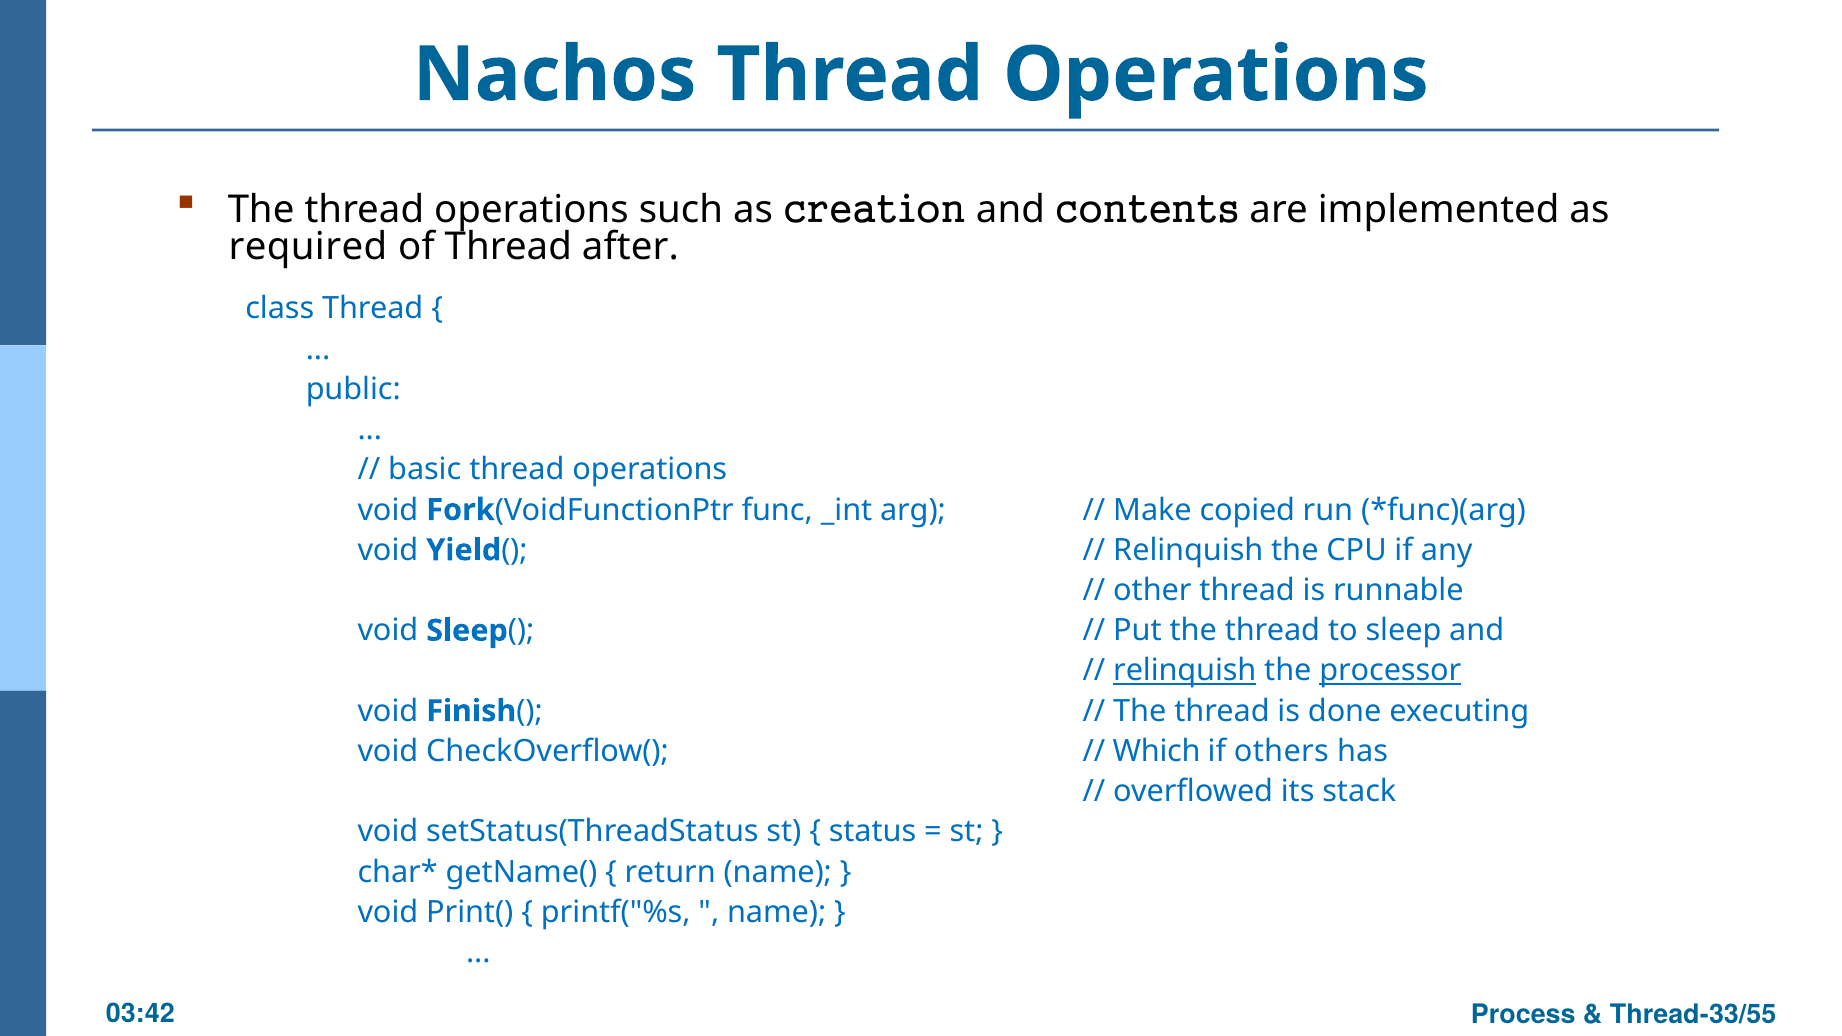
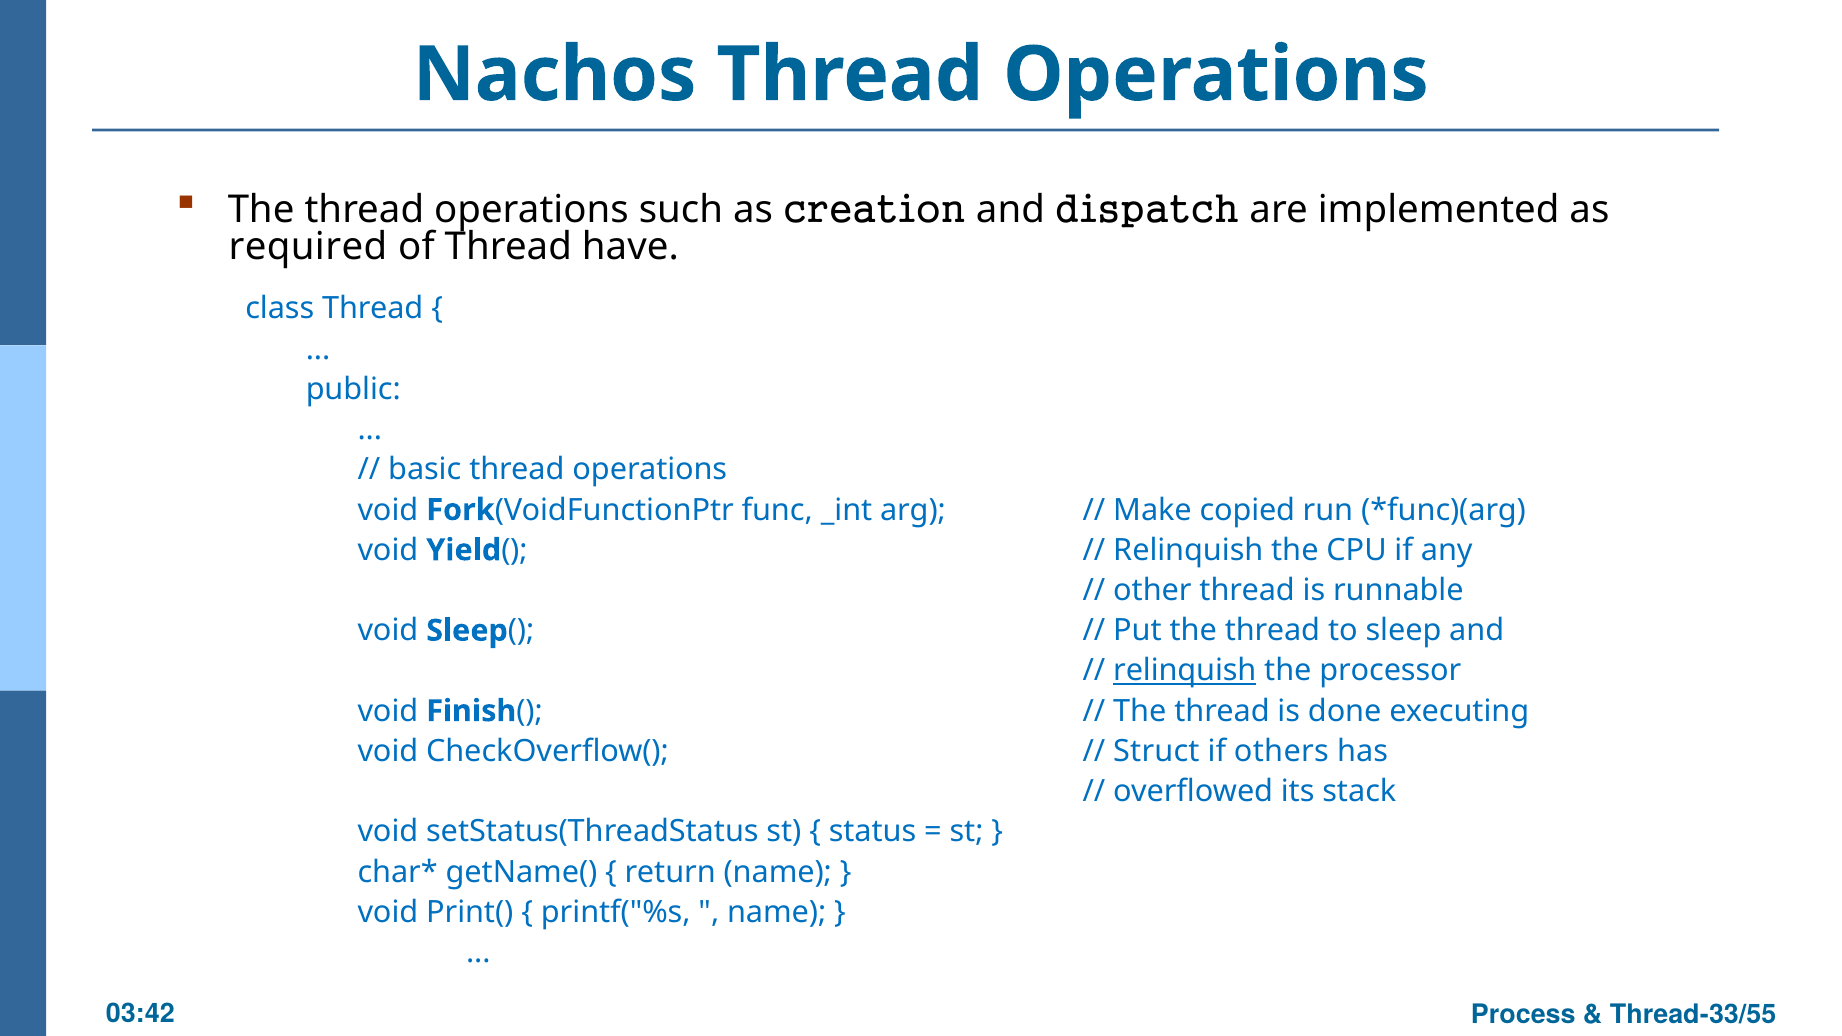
contents: contents -> dispatch (1147, 210)
after: after -> have (630, 247)
processor underline: present -> none (1390, 671)
Which: Which -> Struct (1156, 751)
